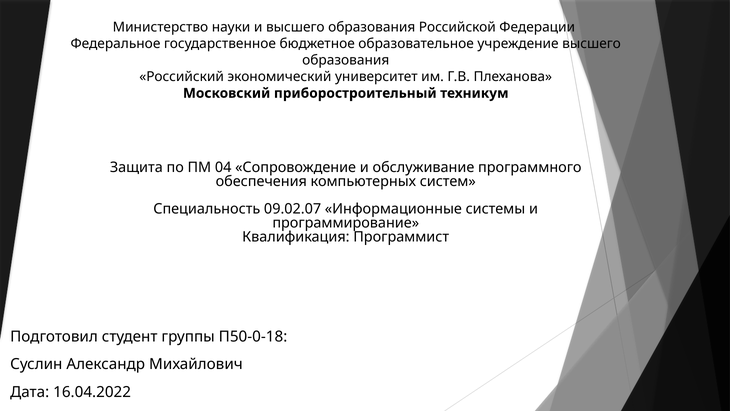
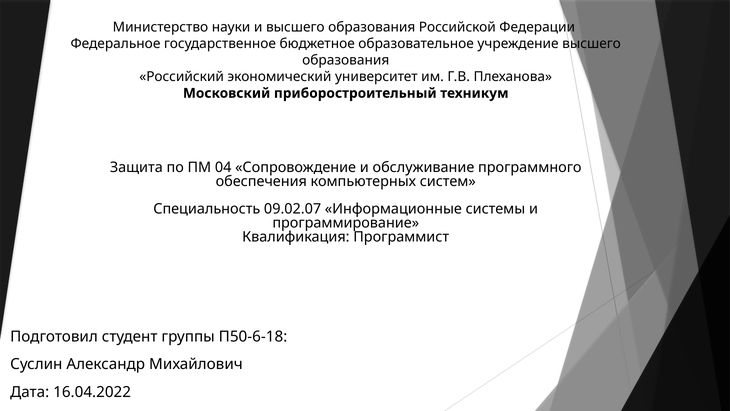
П50-0-18: П50-0-18 -> П50-6-18 (253, 336)
